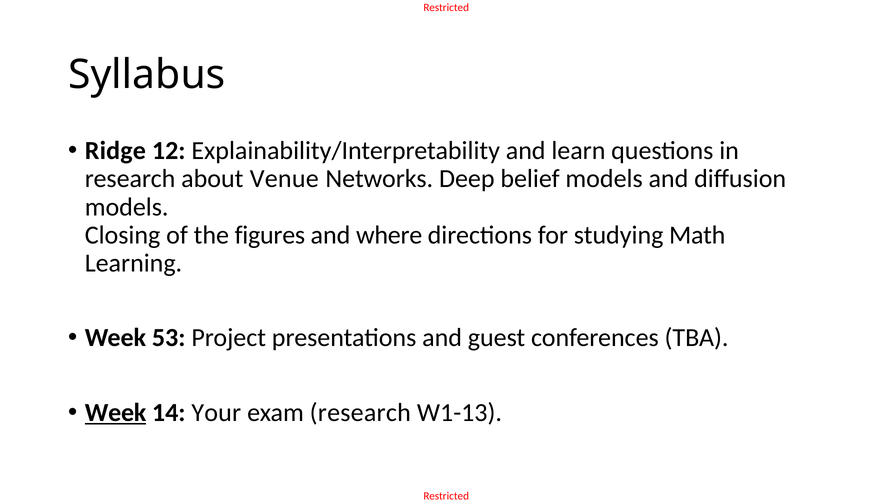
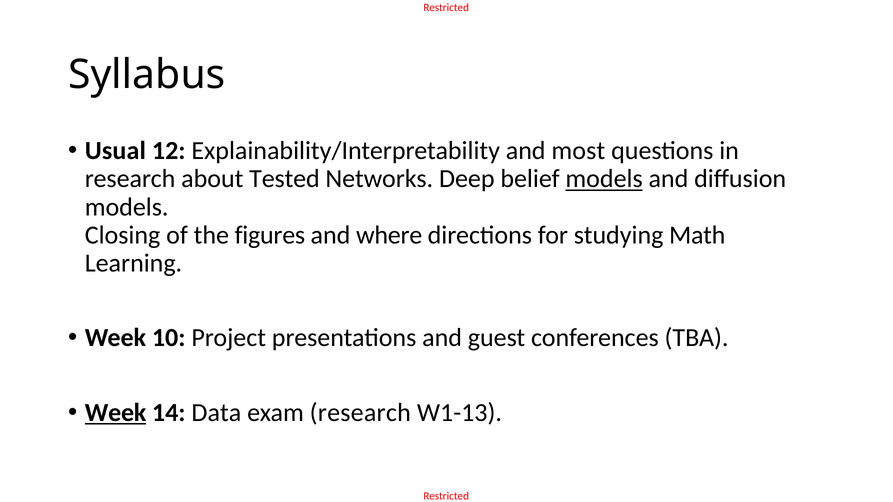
Ridge: Ridge -> Usual (115, 151)
learn: learn -> most (578, 151)
Venue: Venue -> Tested (284, 179)
models underline: none -> present (604, 179)
53: 53 -> 10 (169, 338)
Your: Your -> Data (216, 413)
